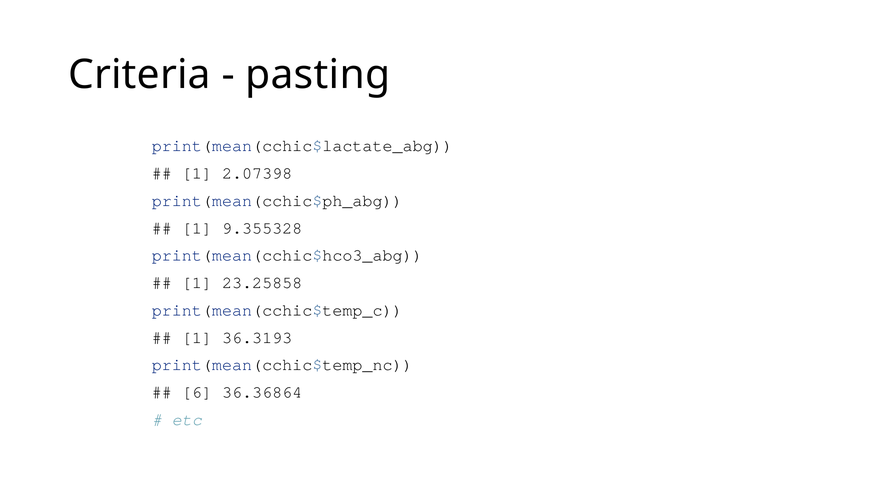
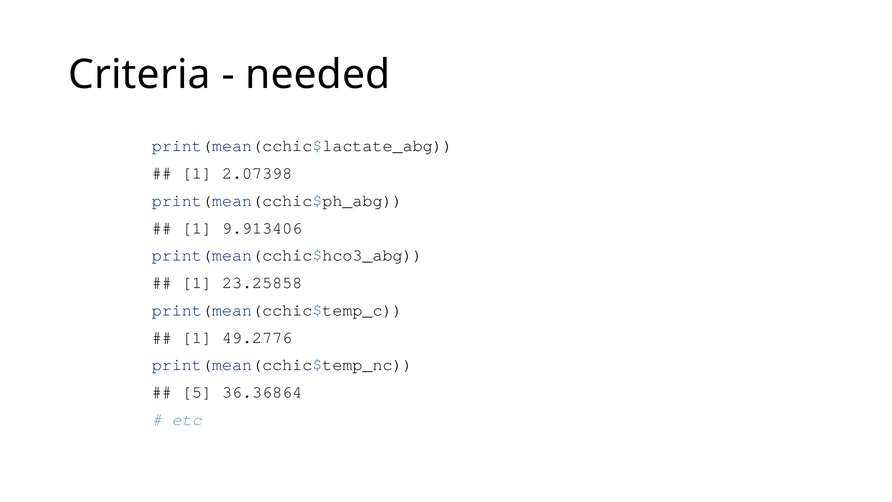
pasting: pasting -> needed (318, 75)
9.355328: 9.355328 -> 9.913406 (262, 228)
36.3193: 36.3193 -> 49.2776 (257, 337)
6: 6 -> 5 (197, 392)
